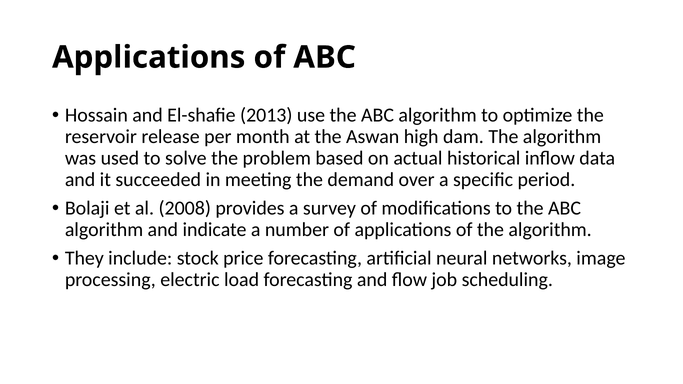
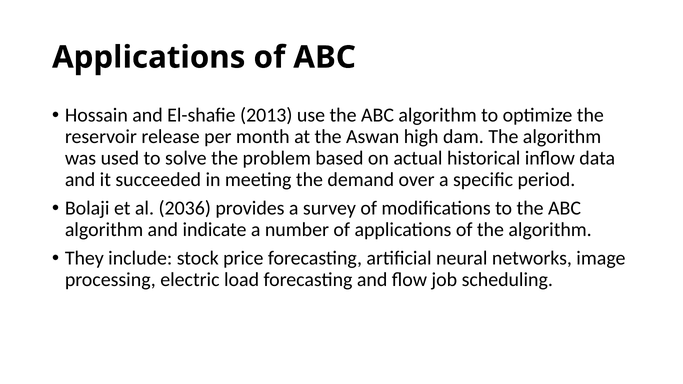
2008: 2008 -> 2036 (185, 208)
